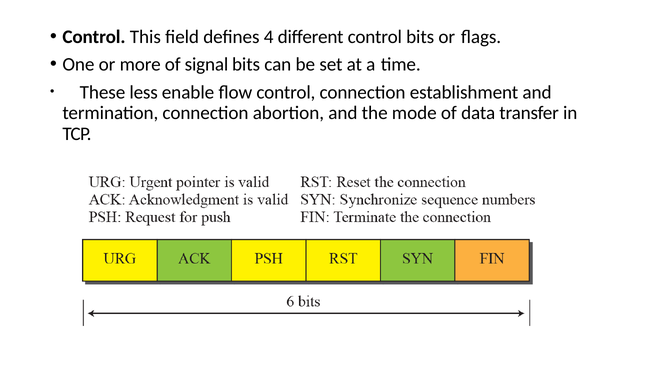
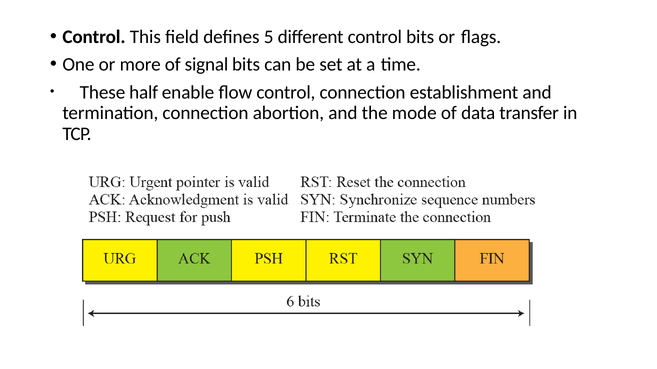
4: 4 -> 5 (269, 37)
less: less -> half (144, 93)
